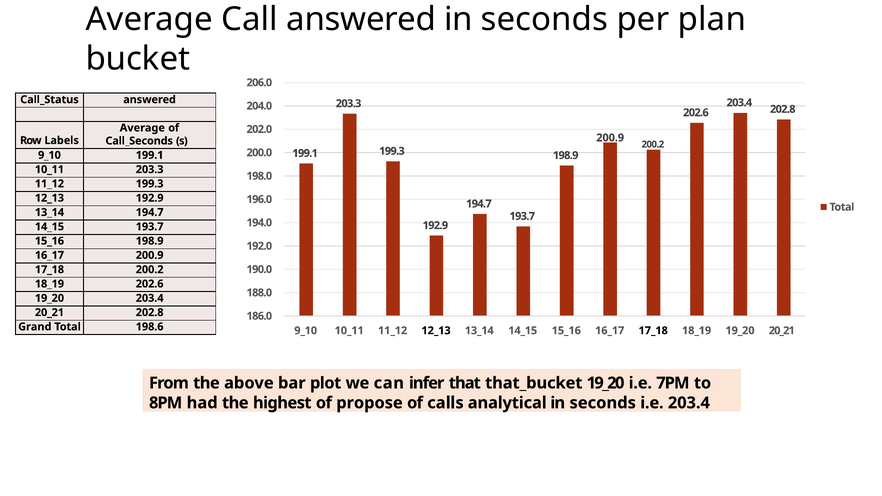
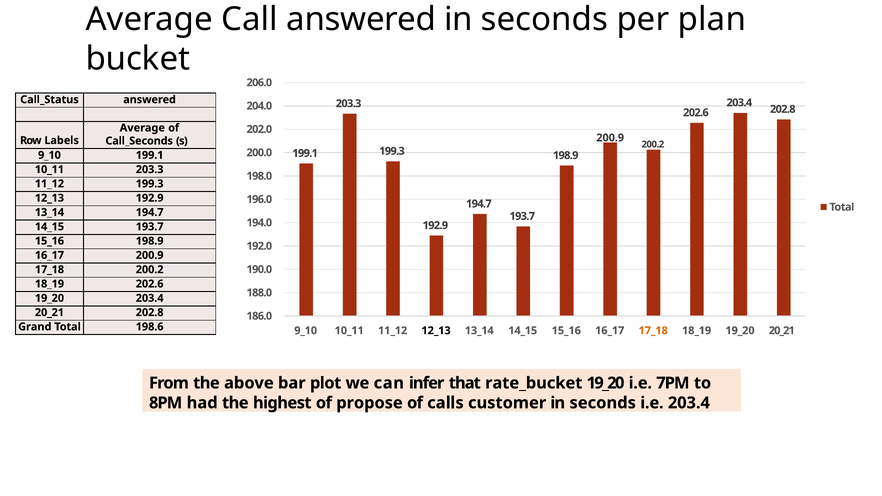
17_18 colour: black -> orange (653, 331)
that_bucket: that_bucket -> rate_bucket (534, 383)
analytical: analytical -> customer (507, 403)
